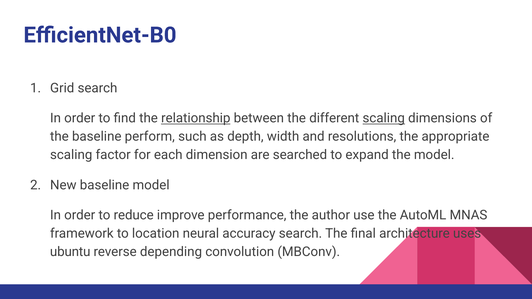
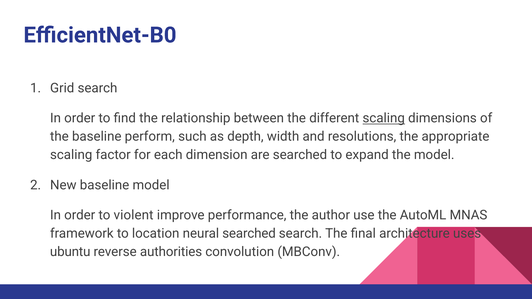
relationship underline: present -> none (196, 118)
reduce: reduce -> violent (134, 215)
neural accuracy: accuracy -> searched (249, 234)
depending: depending -> authorities (171, 252)
